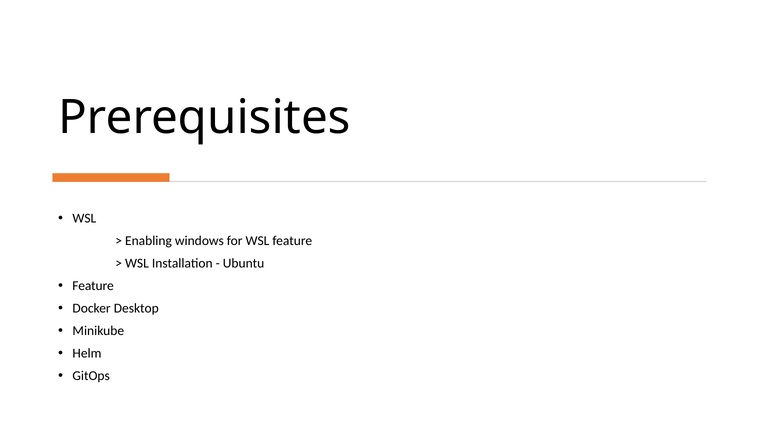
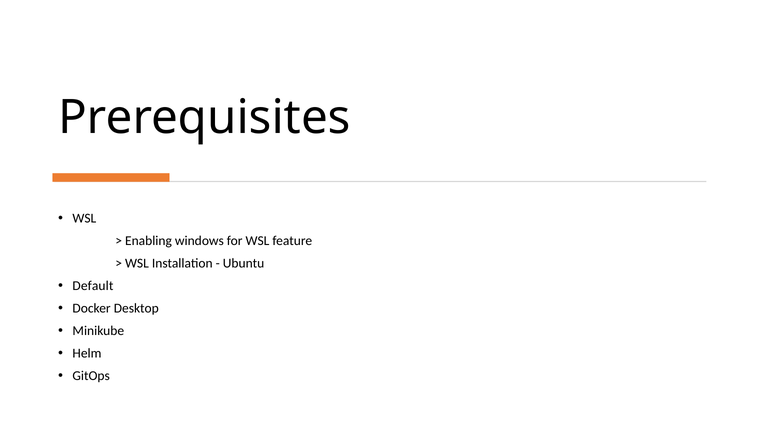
Feature: Feature -> Default (93, 286)
